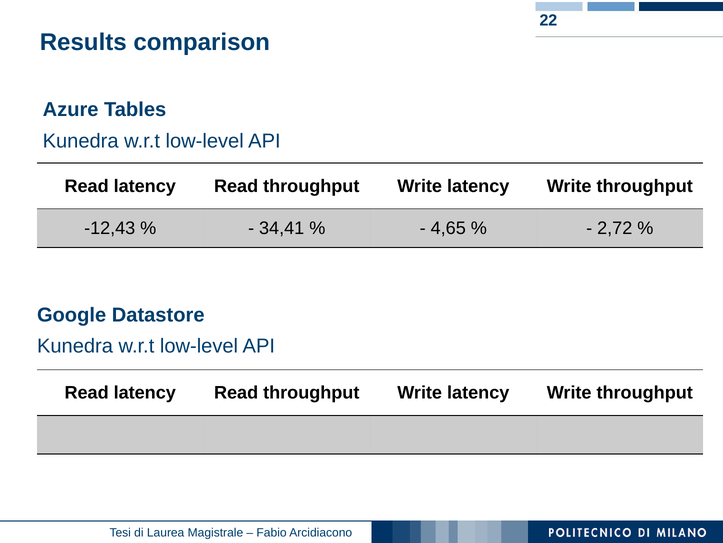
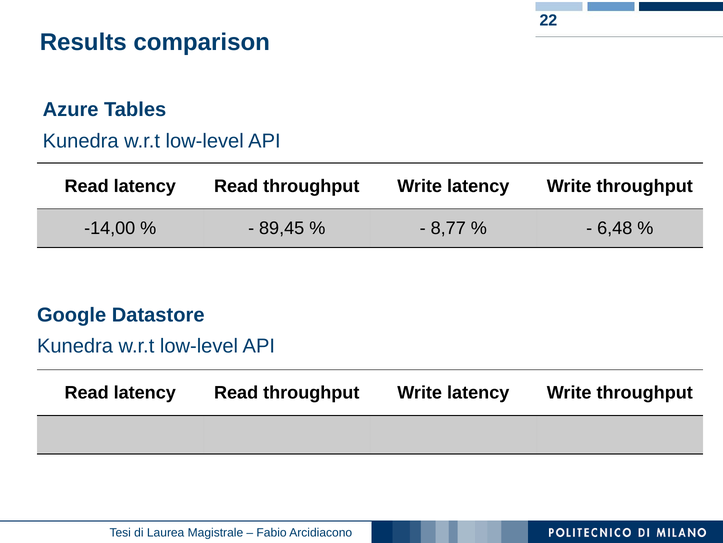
-12,43: -12,43 -> -14,00 (110, 228)
34,41: 34,41 -> 89,45 (282, 228)
4,65: 4,65 -> 8,77 (448, 228)
2,72: 2,72 -> 6,48 (615, 228)
